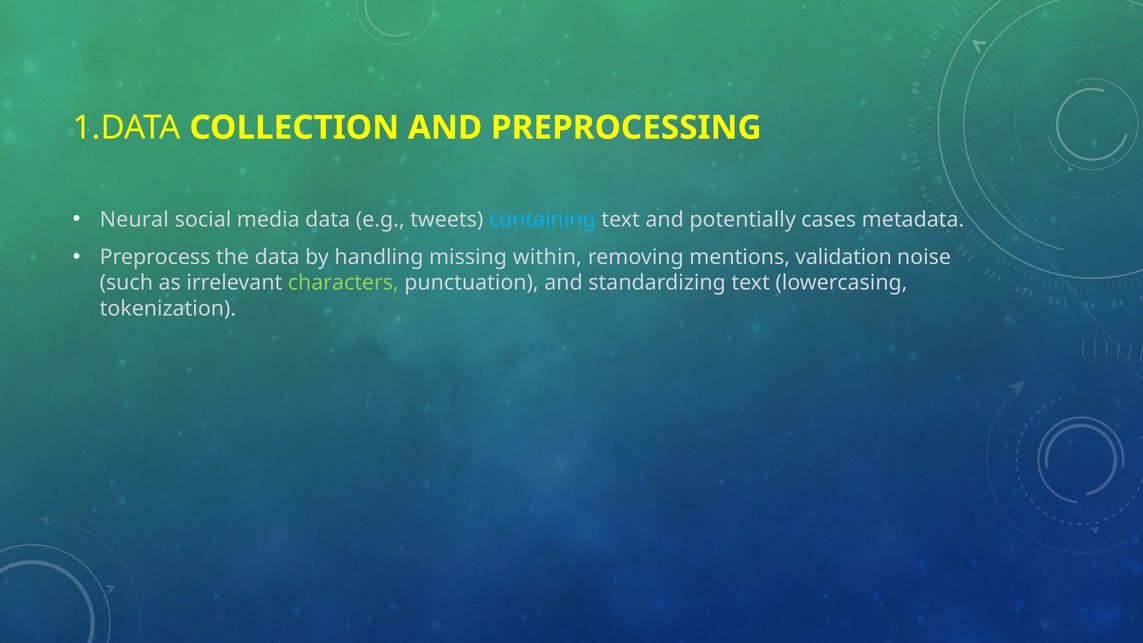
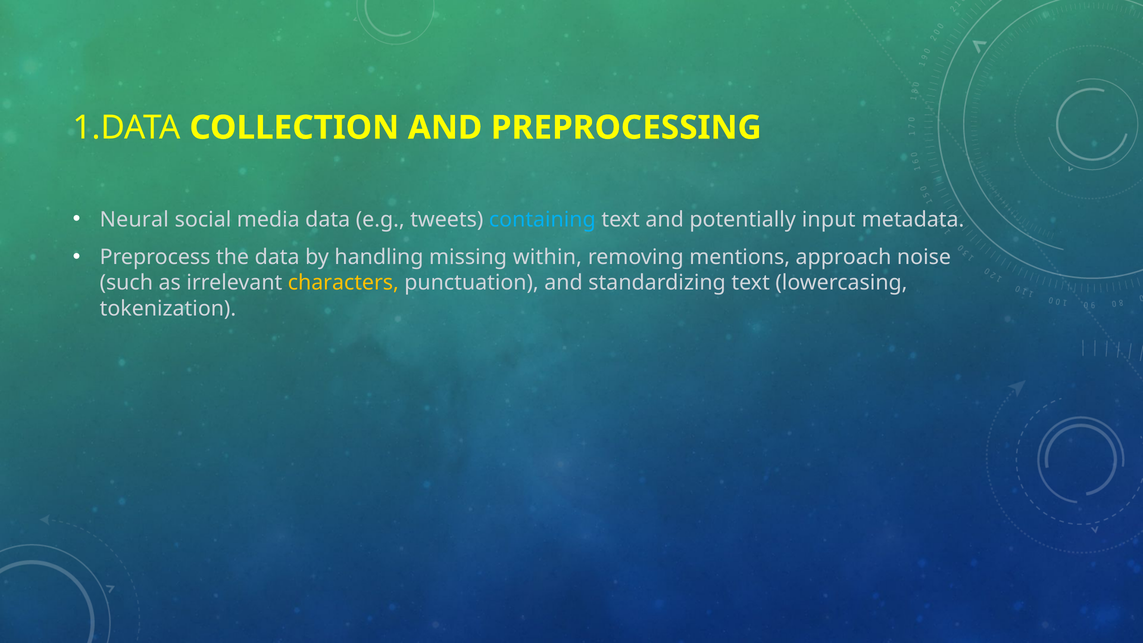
cases: cases -> input (829, 219)
validation: validation -> approach (843, 257)
characters colour: light green -> yellow (343, 283)
